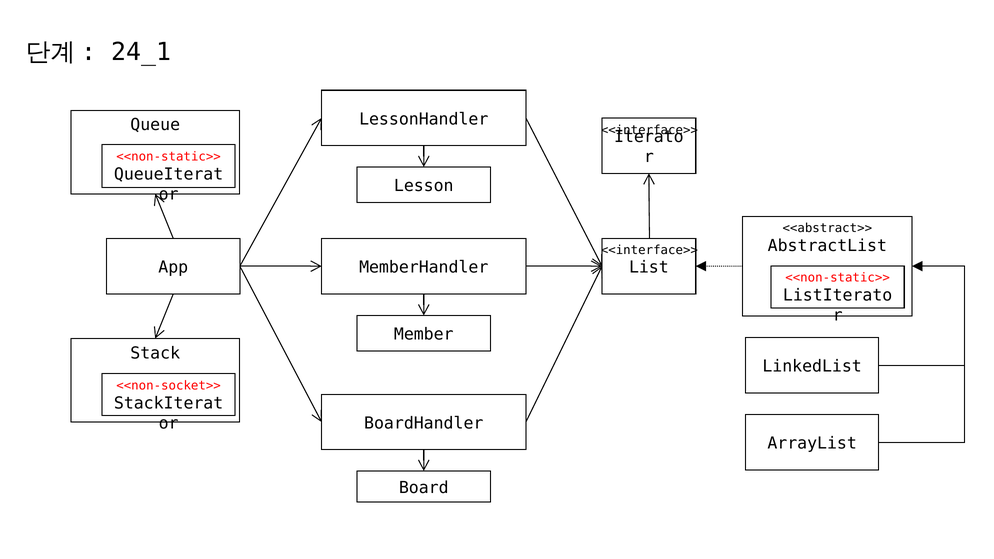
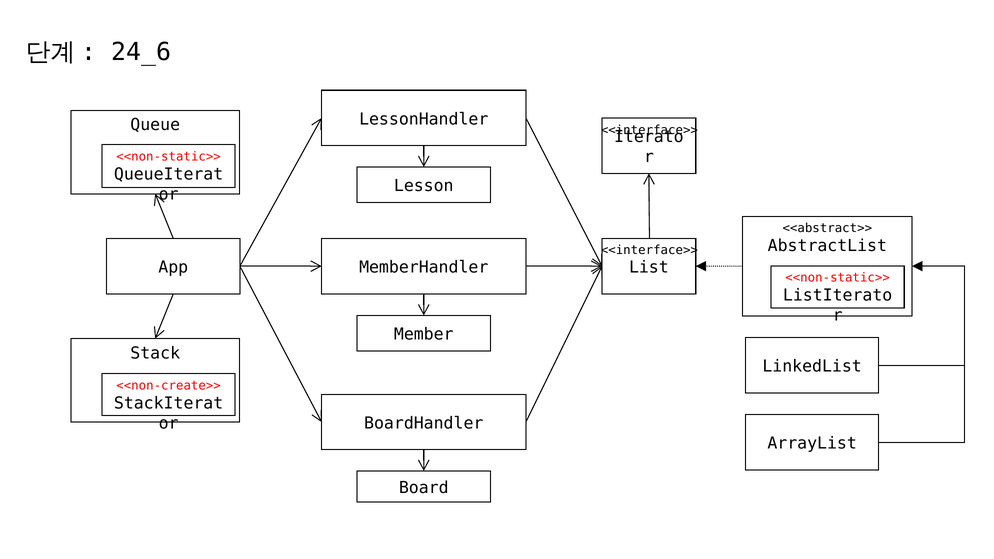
24_1: 24_1 -> 24_6 (141, 52)
<<non-socket>>: <<non-socket>> -> <<non-create>> (169, 386)
